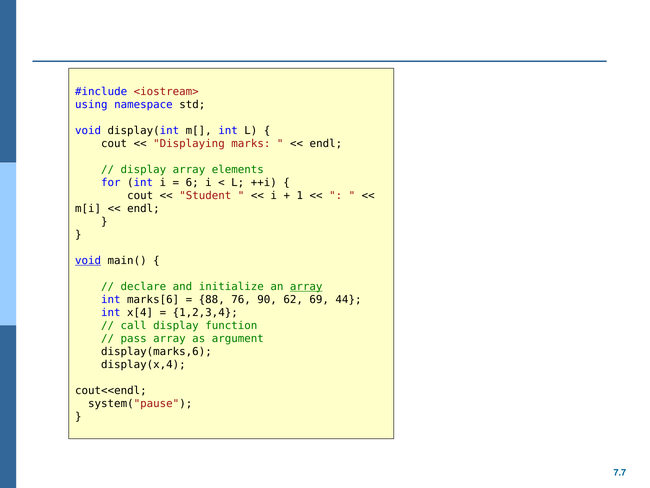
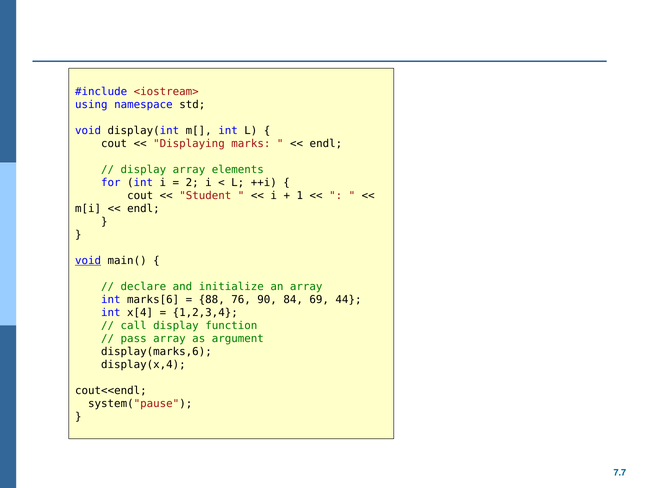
6: 6 -> 2 (192, 182)
array underline: present -> none (306, 286)
62: 62 -> 84 (293, 299)
